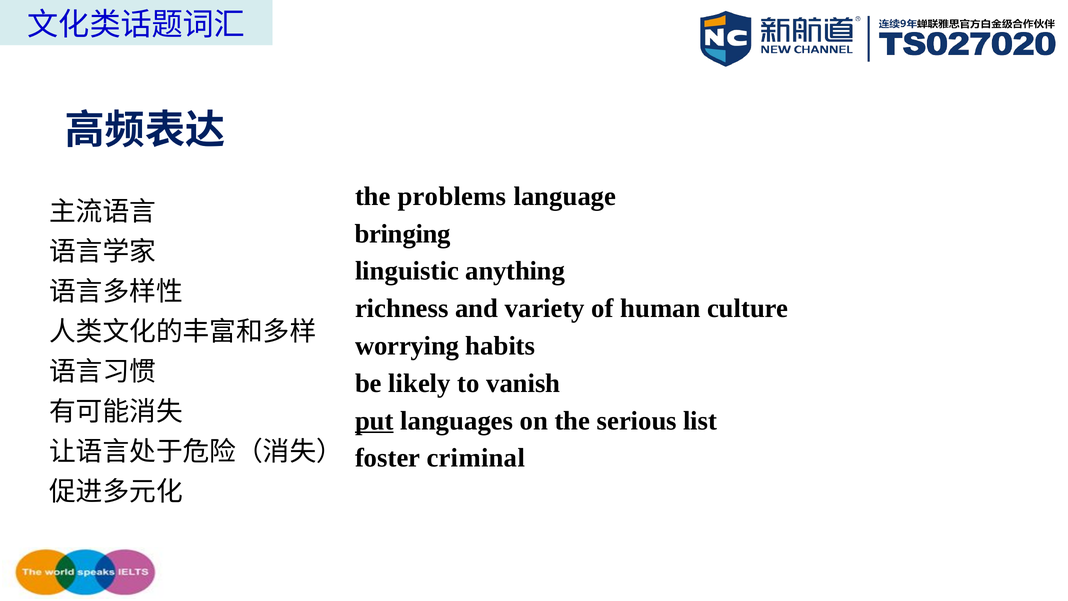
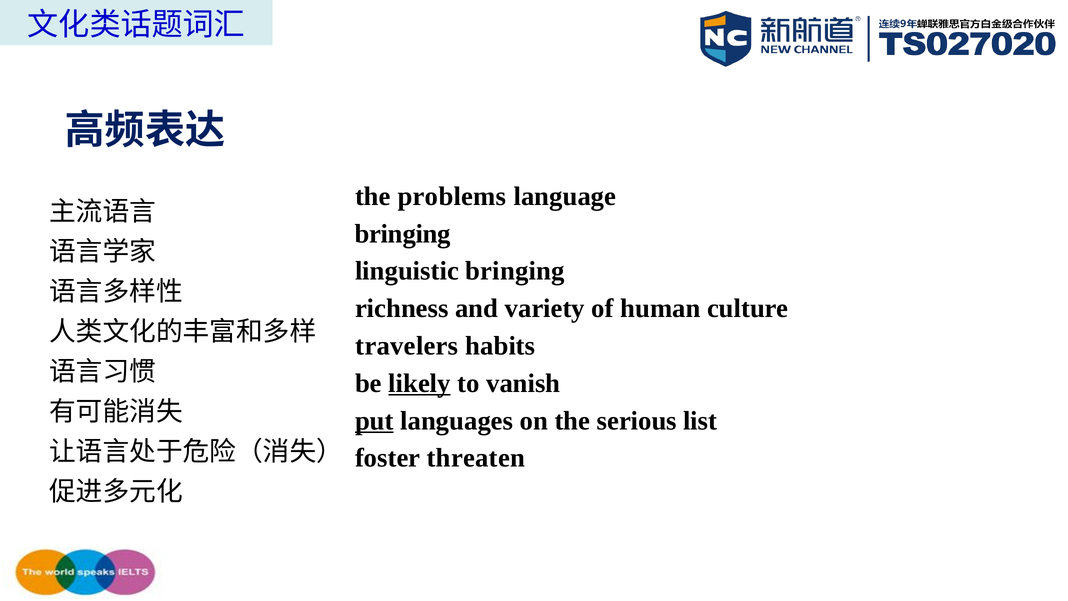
linguistic anything: anything -> bringing (515, 271)
worrying: worrying -> travelers (407, 346)
likely underline: none -> present (420, 383)
criminal: criminal -> threaten (476, 458)
